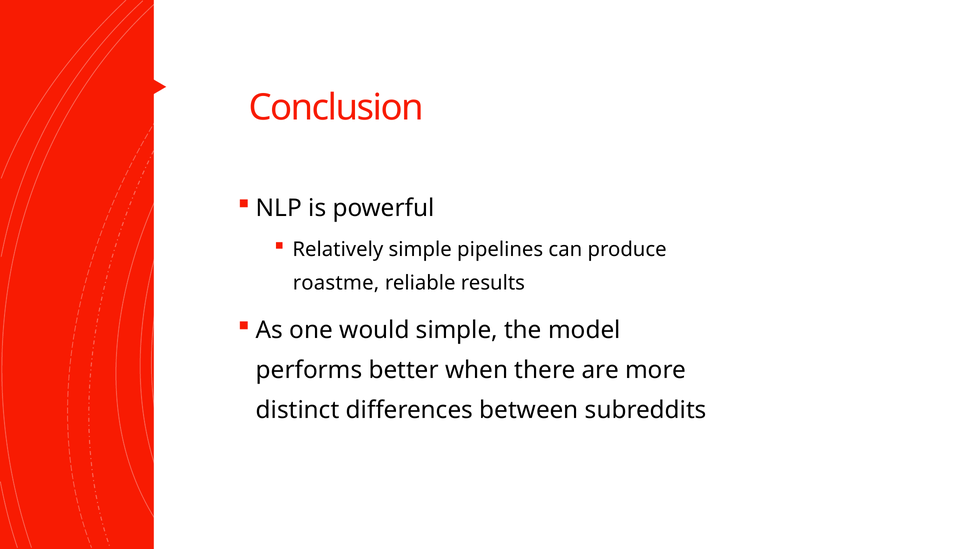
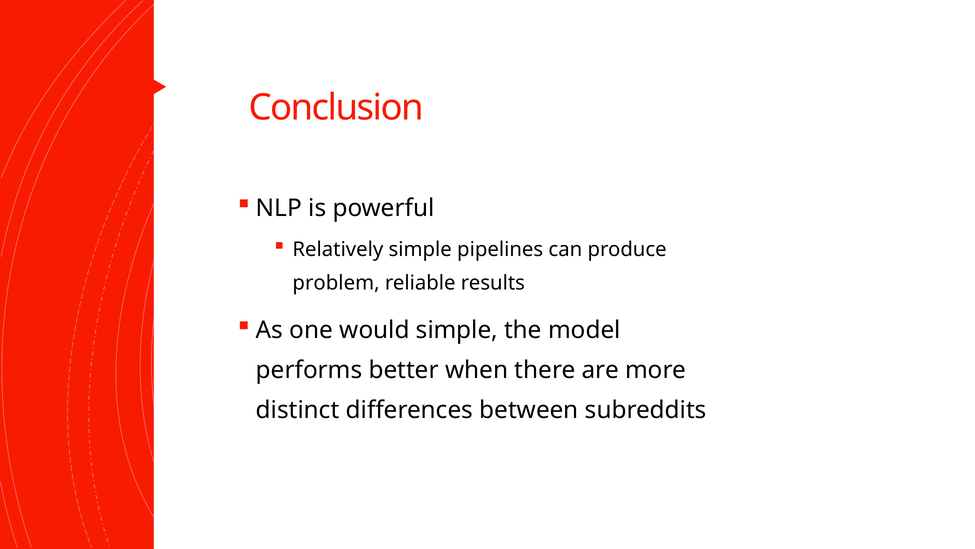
roastme: roastme -> problem (336, 283)
